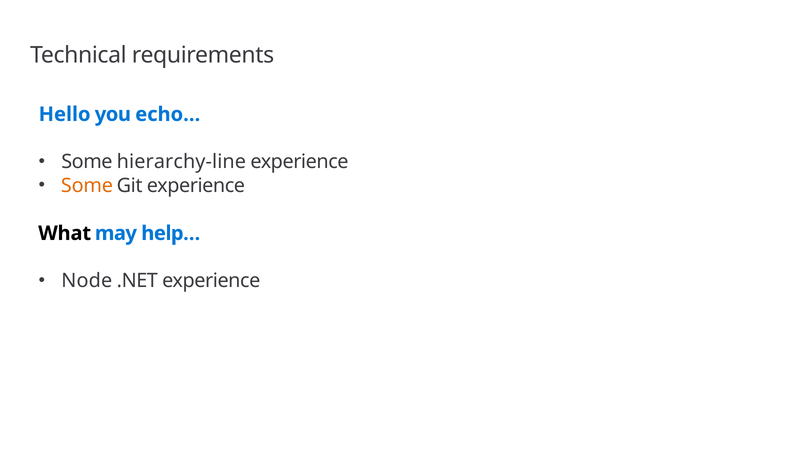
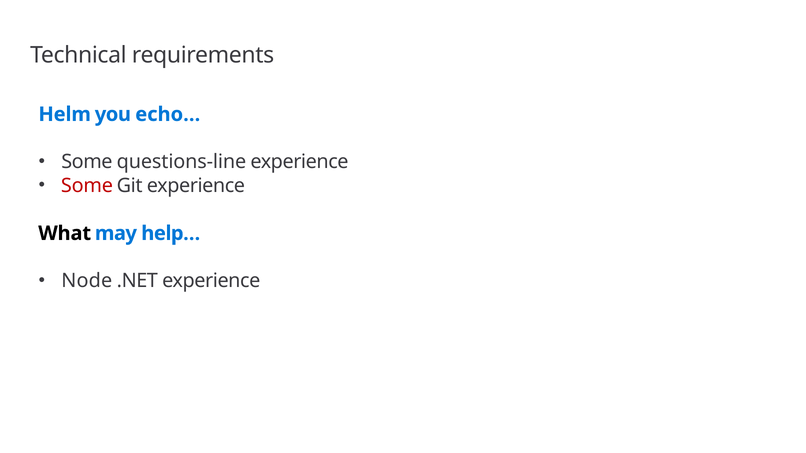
Hello: Hello -> Helm (65, 114)
hierarchy-line: hierarchy-line -> questions-line (181, 162)
Some colour: orange -> red (87, 186)
